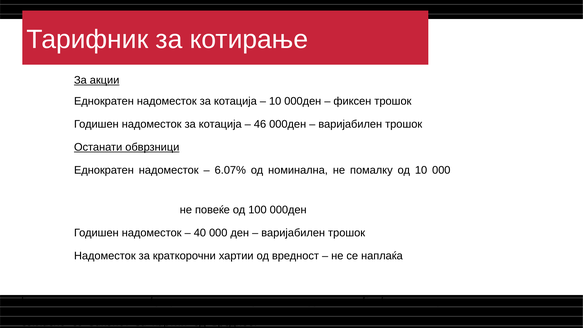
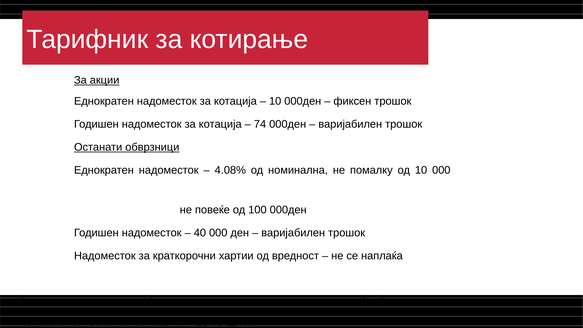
46: 46 -> 74 (260, 124)
6.07%: 6.07% -> 4.08% (230, 170)
